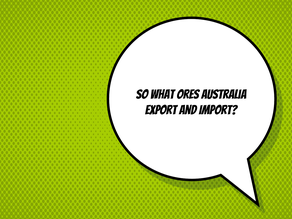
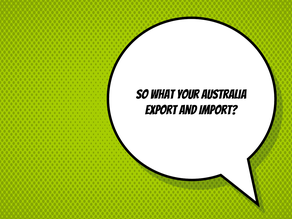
ores: ores -> your (188, 95)
